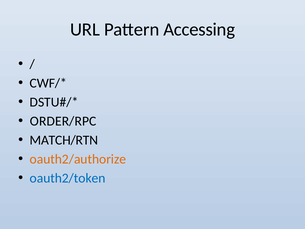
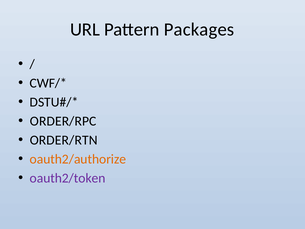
Accessing: Accessing -> Packages (199, 30)
MATCH/RTN: MATCH/RTN -> ORDER/RTN (64, 140)
oauth2/token colour: blue -> purple (68, 178)
